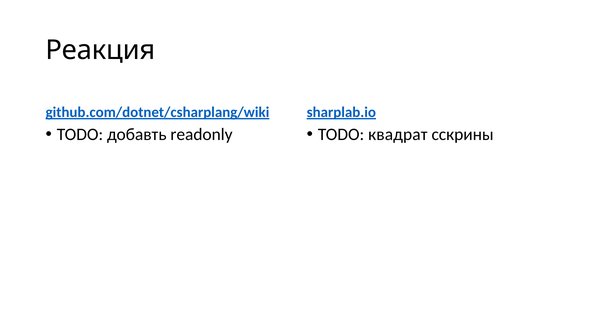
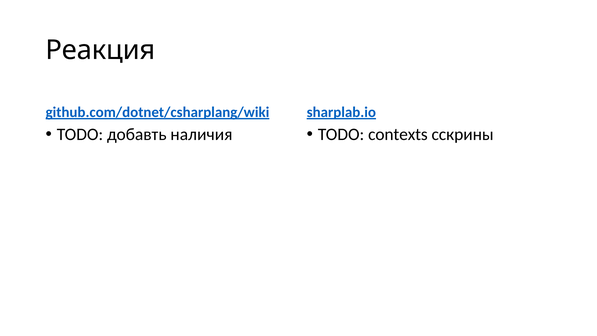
readonly: readonly -> наличия (201, 134)
квадрат: квадрат -> contexts (398, 134)
